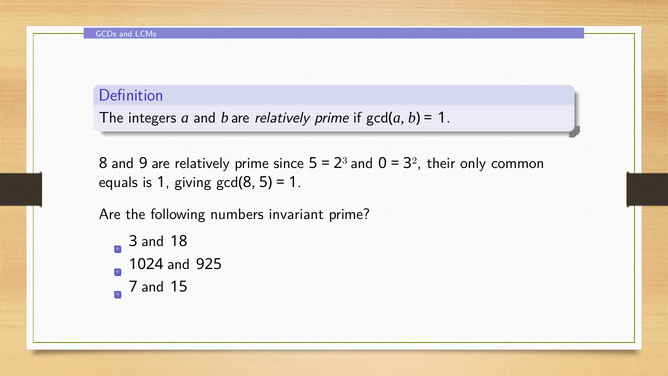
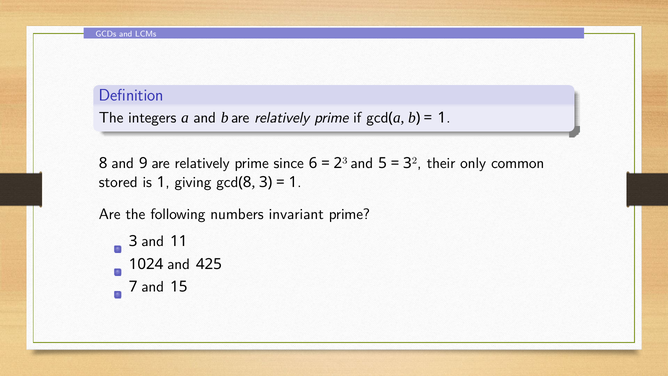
since 5: 5 -> 6 (313, 163)
0: 0 -> 5 (382, 163)
equals: equals -> stored (118, 182)
5: 5 -> 3 (266, 182)
18: 18 -> 11 (179, 241)
925: 925 -> 425 (209, 264)
